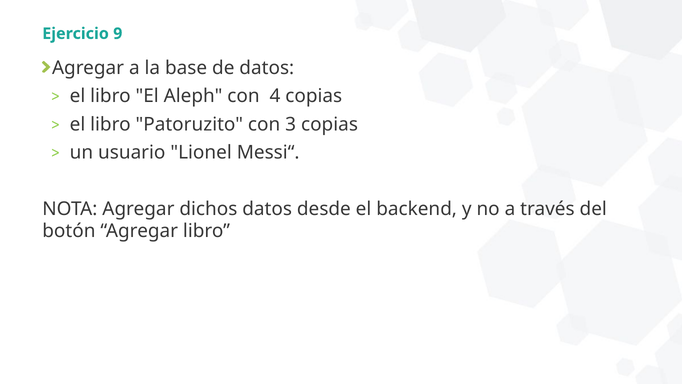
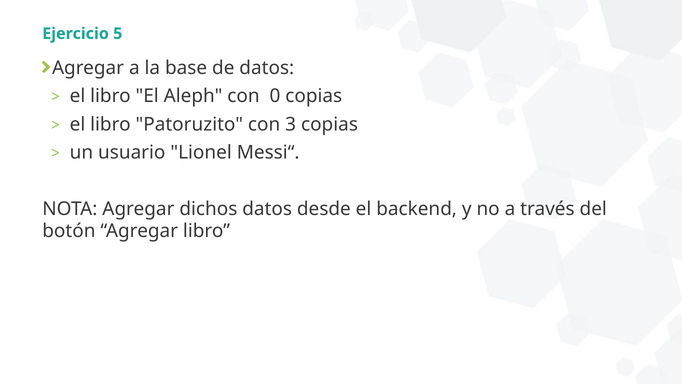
9: 9 -> 5 (118, 34)
4: 4 -> 0 (275, 96)
